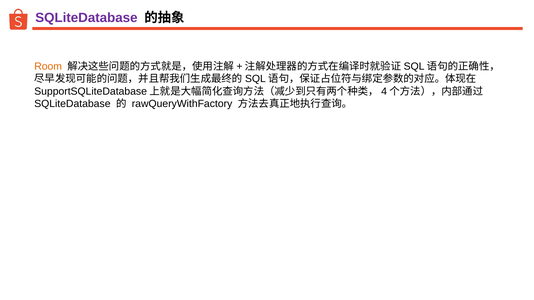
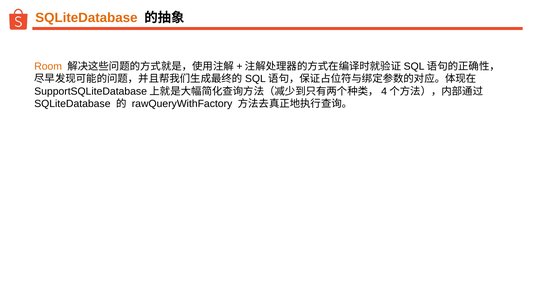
SQLiteDatabase colour: purple -> orange (86, 18)
